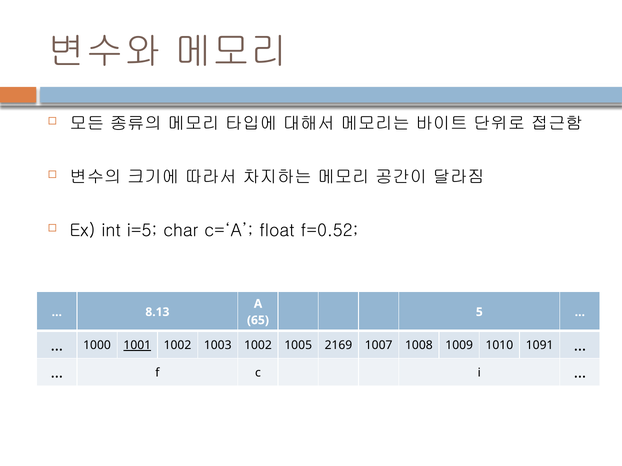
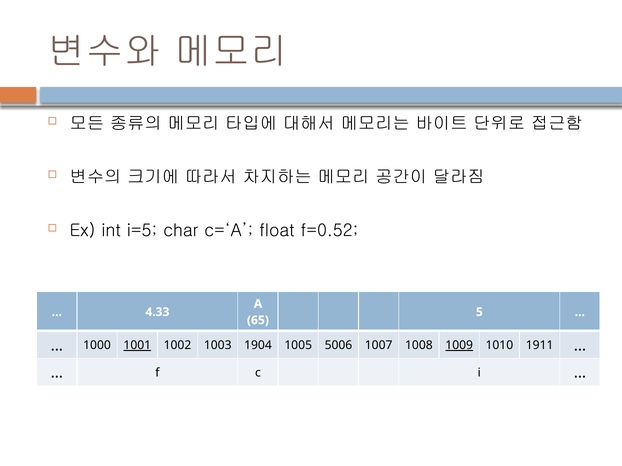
8.13: 8.13 -> 4.33 (157, 312)
1003 1002: 1002 -> 1904 (258, 346)
2169: 2169 -> 5006 (338, 346)
1009 underline: none -> present (459, 346)
1091: 1091 -> 1911 (540, 346)
